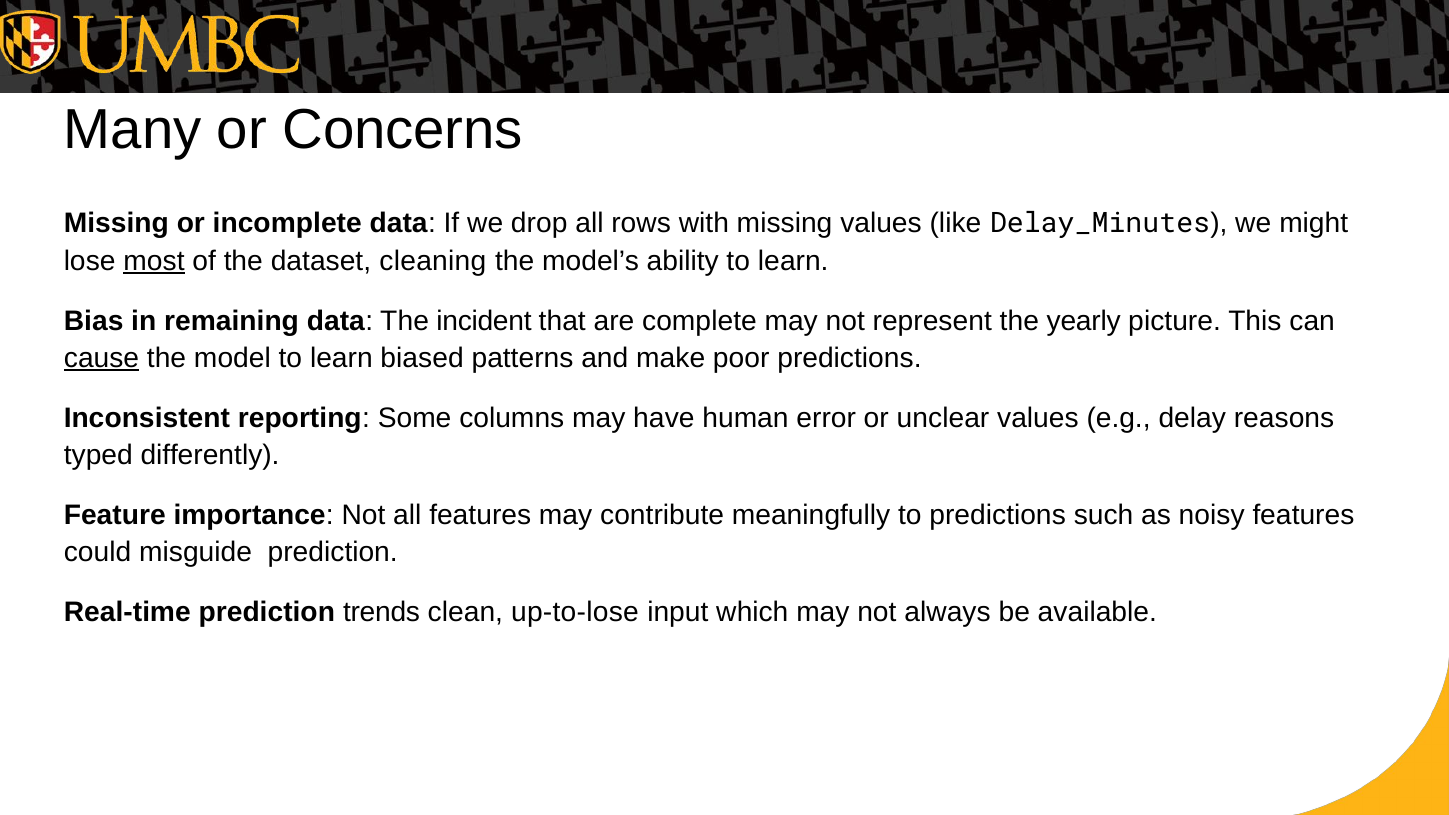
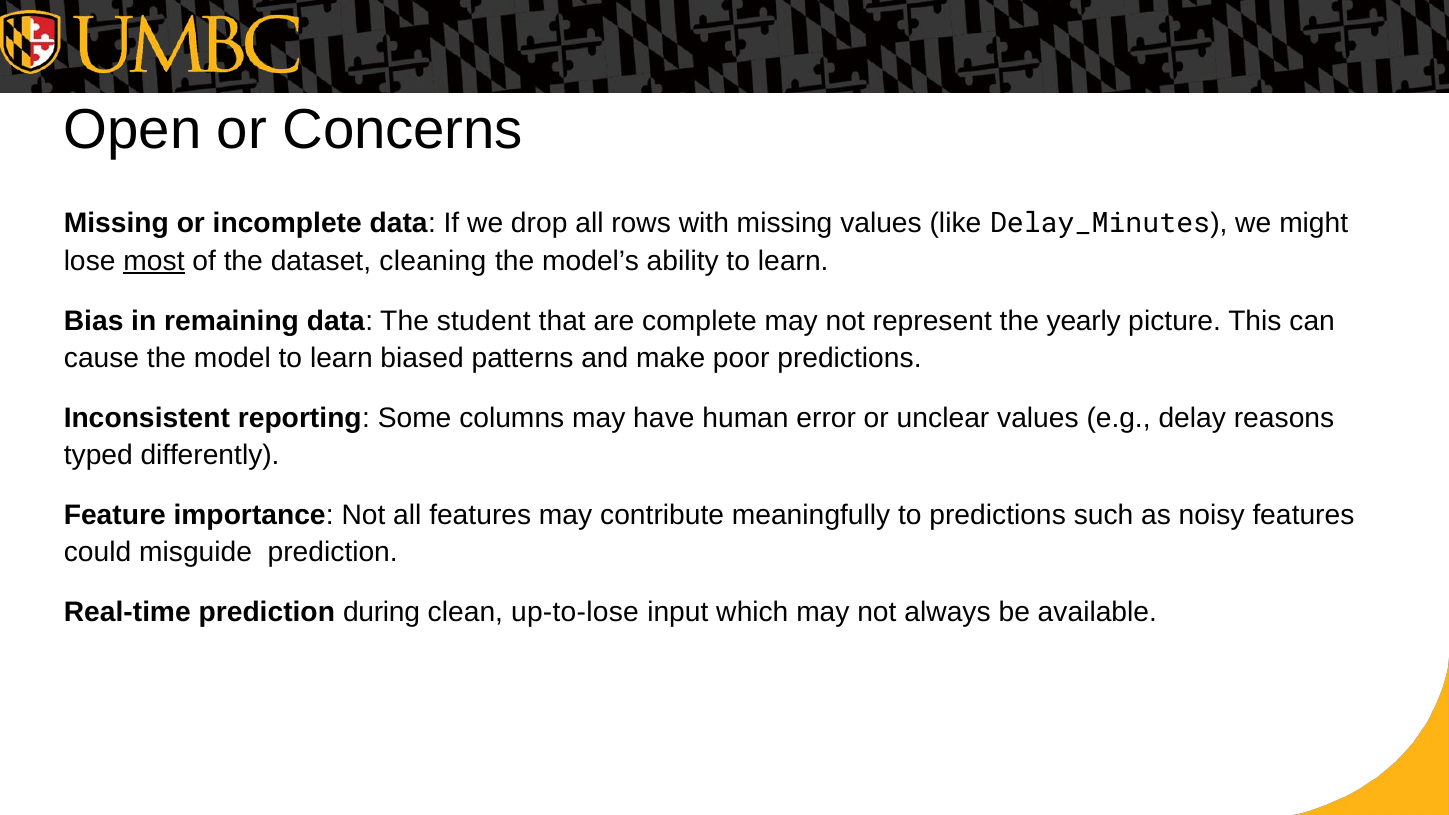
Many: Many -> Open (133, 129)
incident: incident -> student (484, 322)
cause underline: present -> none (102, 358)
trends: trends -> during (382, 612)
